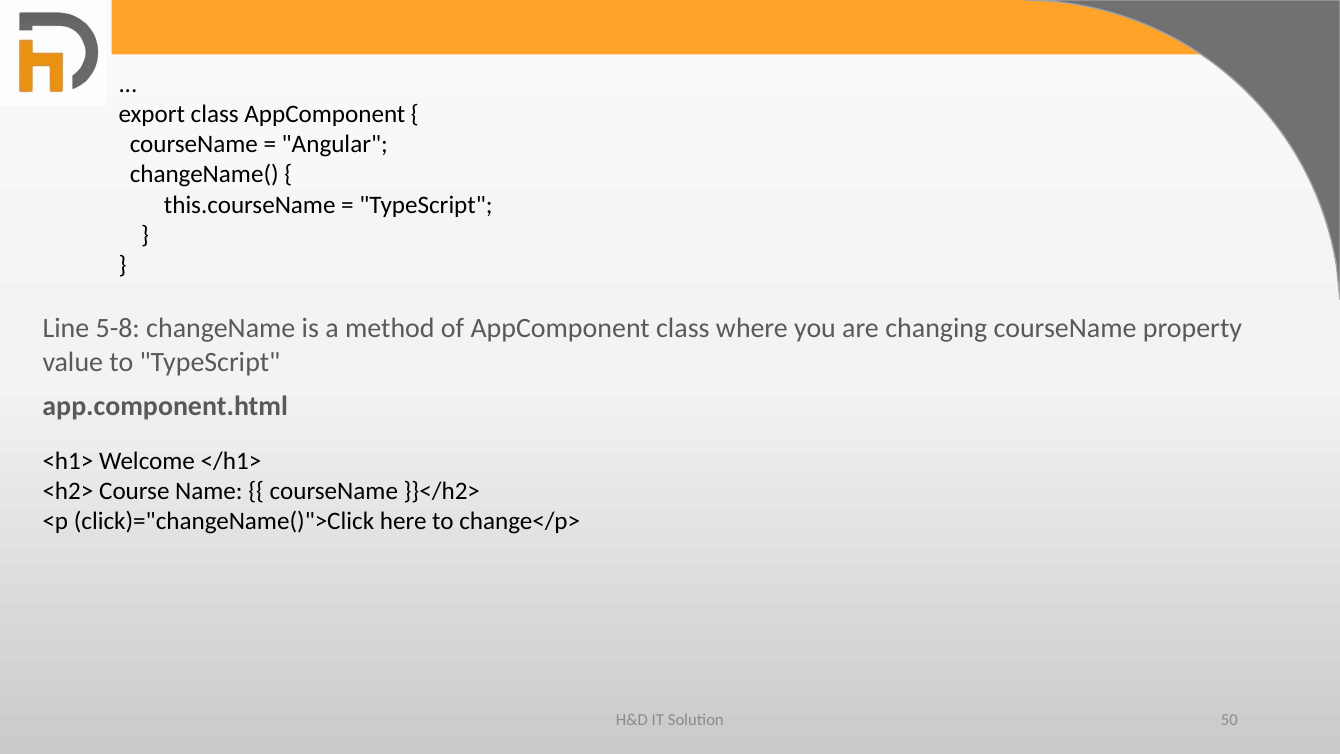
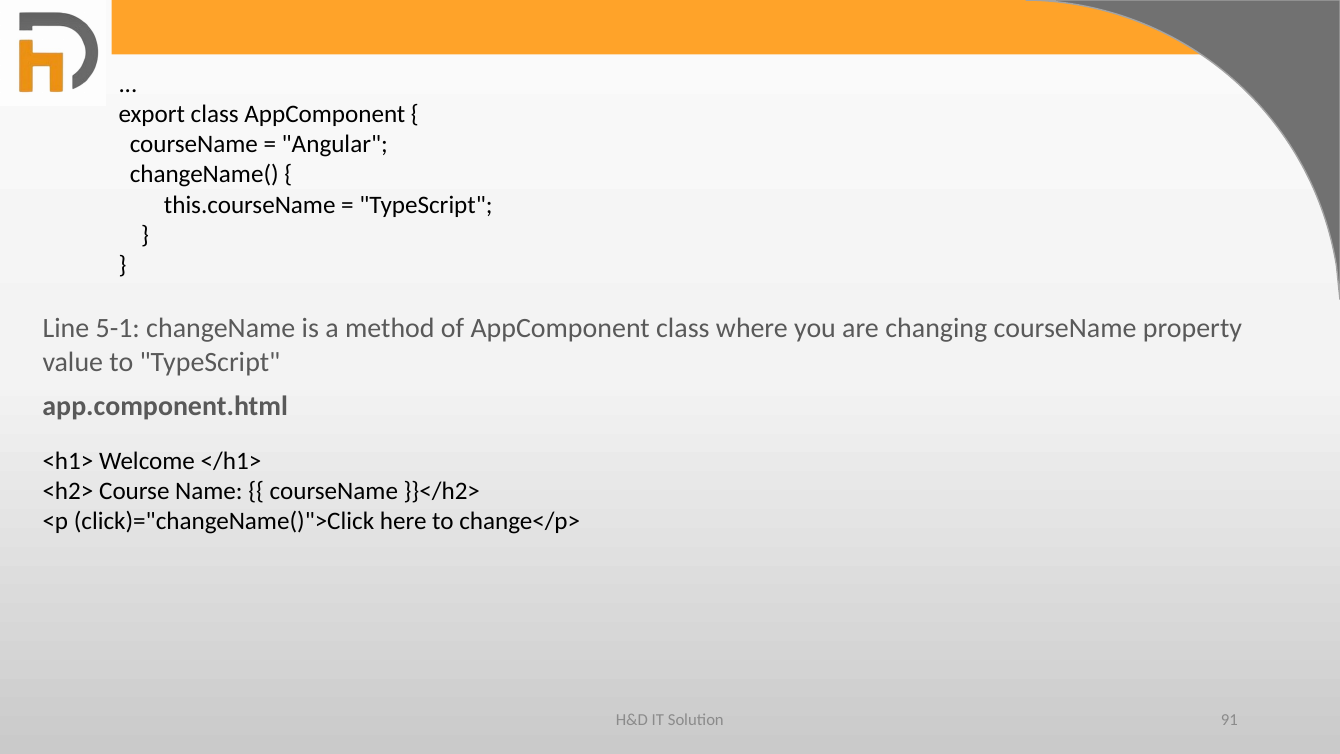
5-8: 5-8 -> 5-1 (118, 328)
50: 50 -> 91 (1229, 720)
